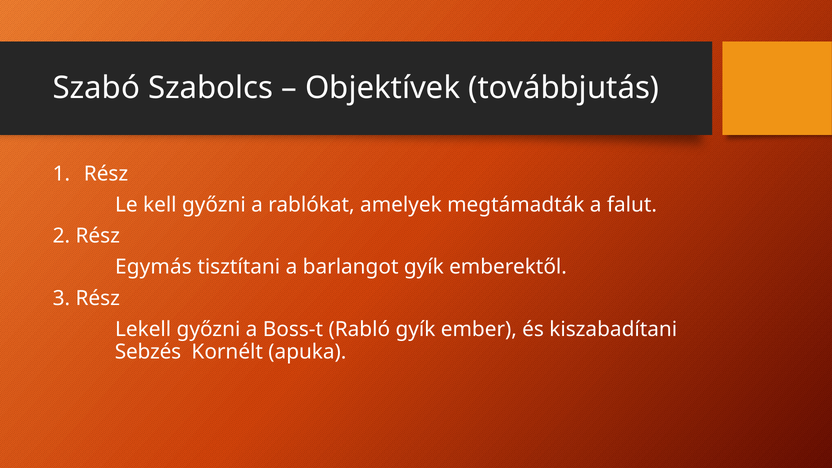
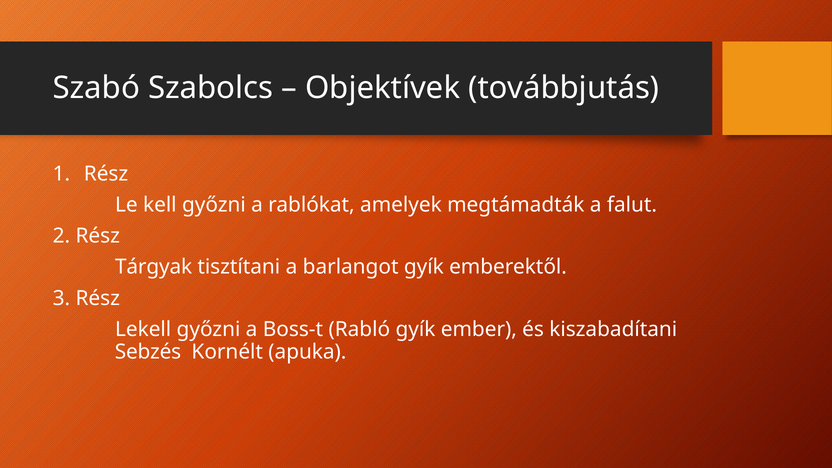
Egymás: Egymás -> Tárgyak (154, 267)
